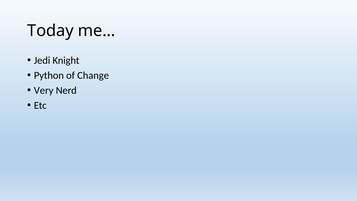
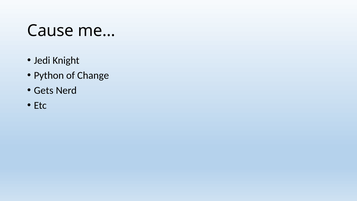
Today: Today -> Cause (50, 31)
Very: Very -> Gets (44, 90)
